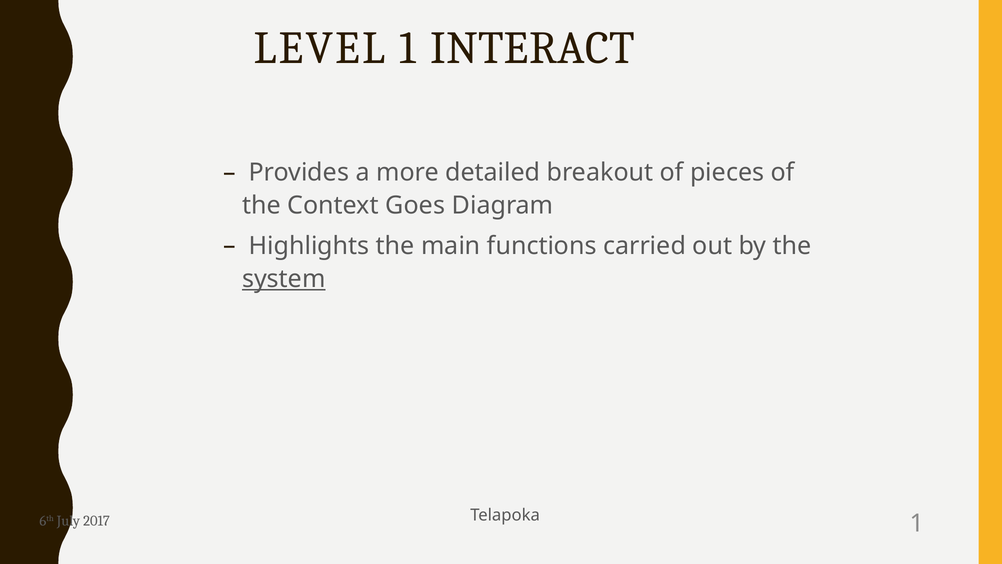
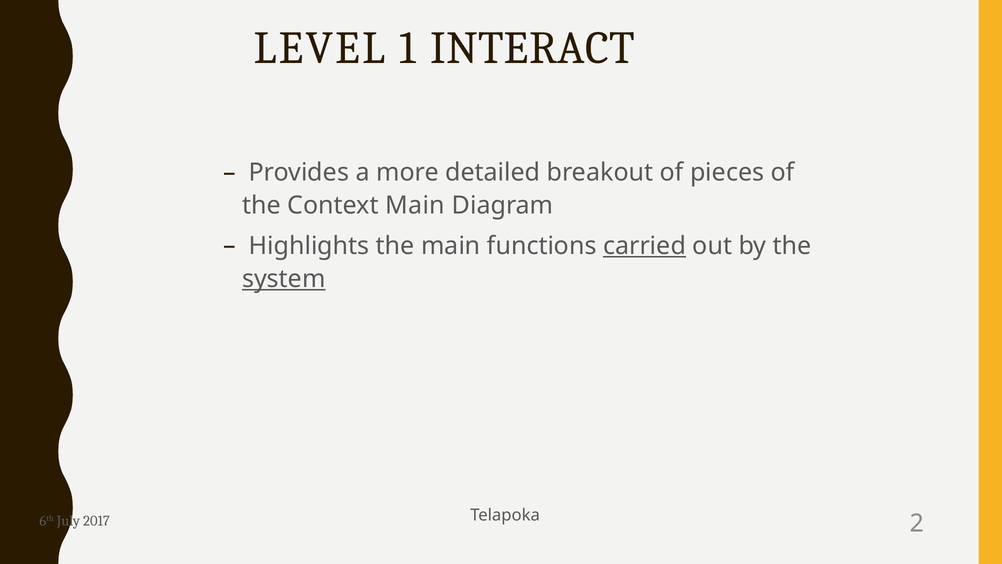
Context Goes: Goes -> Main (415, 205)
carried underline: none -> present (645, 246)
Telapoka 1: 1 -> 2 (917, 523)
